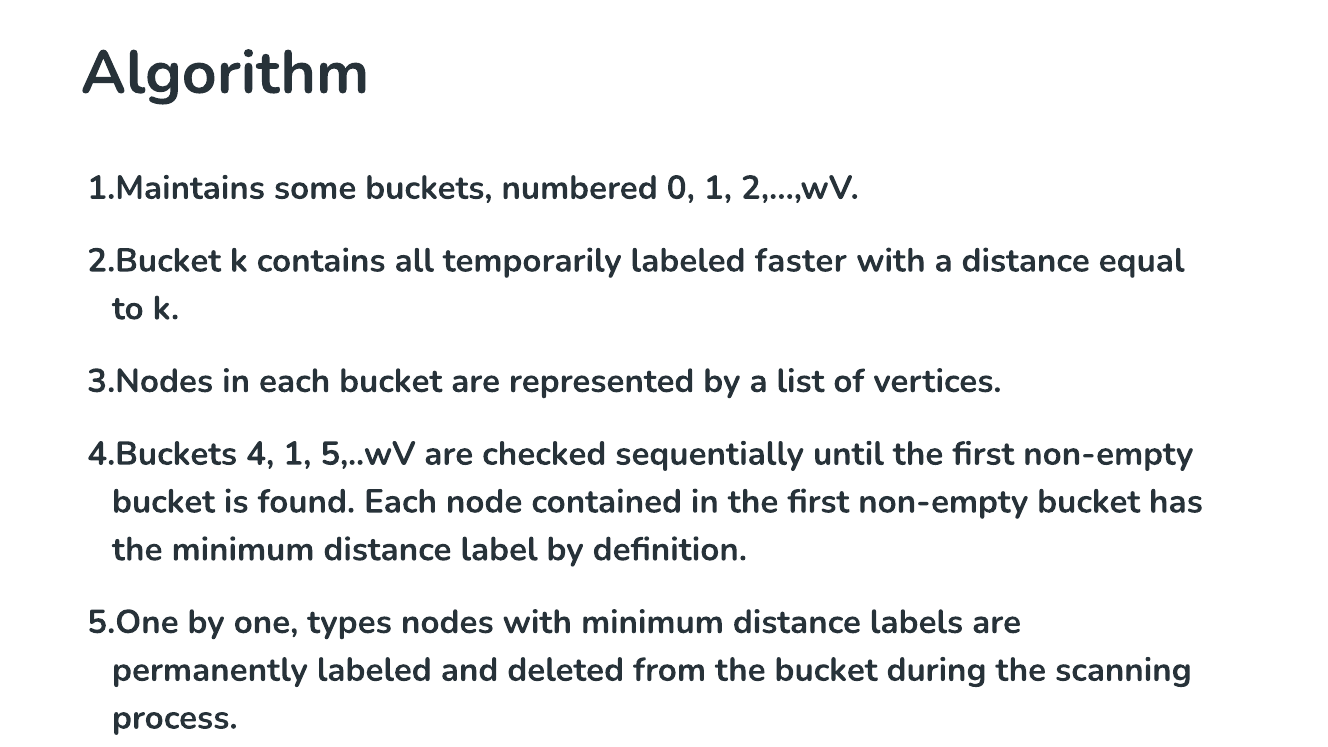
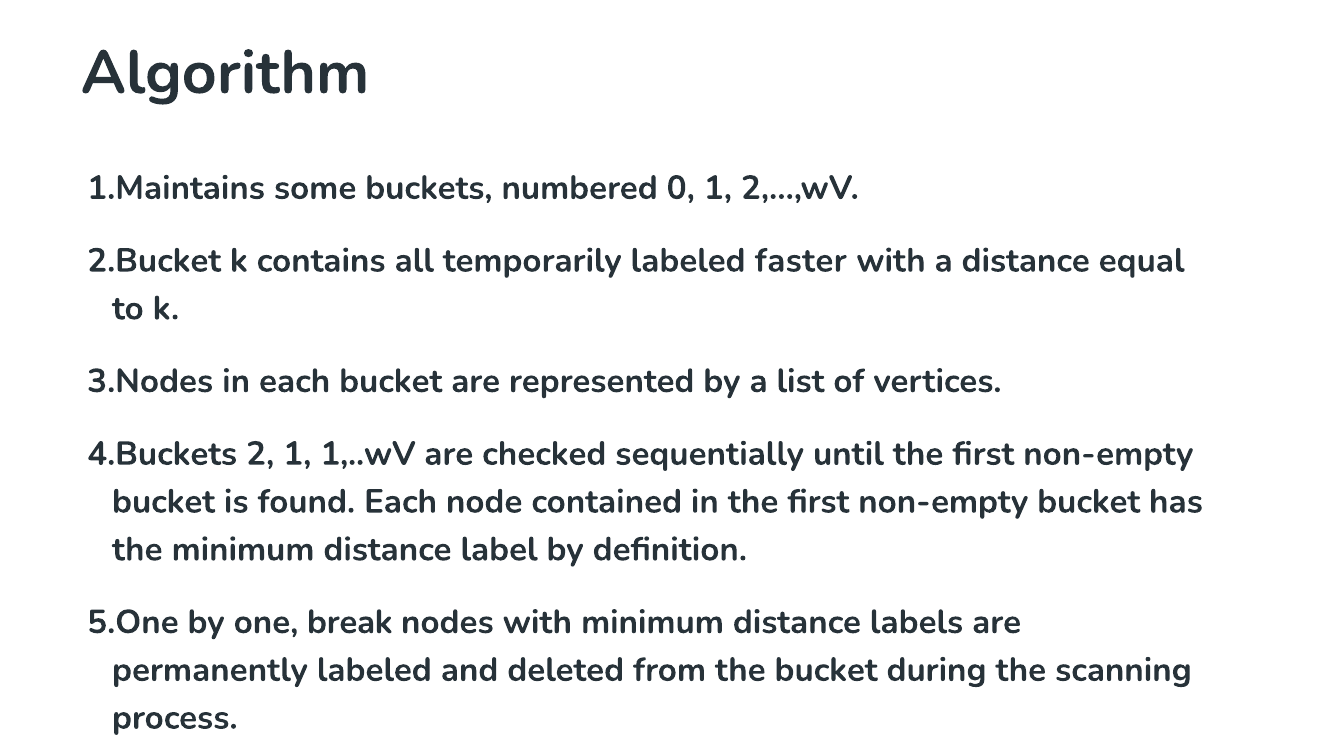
4: 4 -> 2 (260, 454)
5,..wV: 5,..wV -> 1,..wV (368, 454)
types: types -> break (350, 622)
